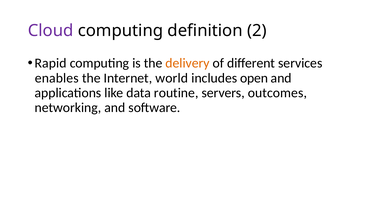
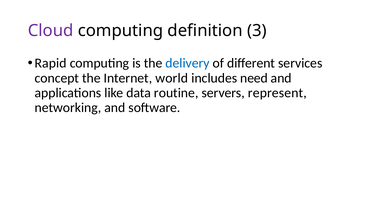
2: 2 -> 3 (257, 31)
delivery colour: orange -> blue (188, 63)
enables: enables -> concept (57, 78)
open: open -> need (254, 78)
outcomes: outcomes -> represent (277, 93)
